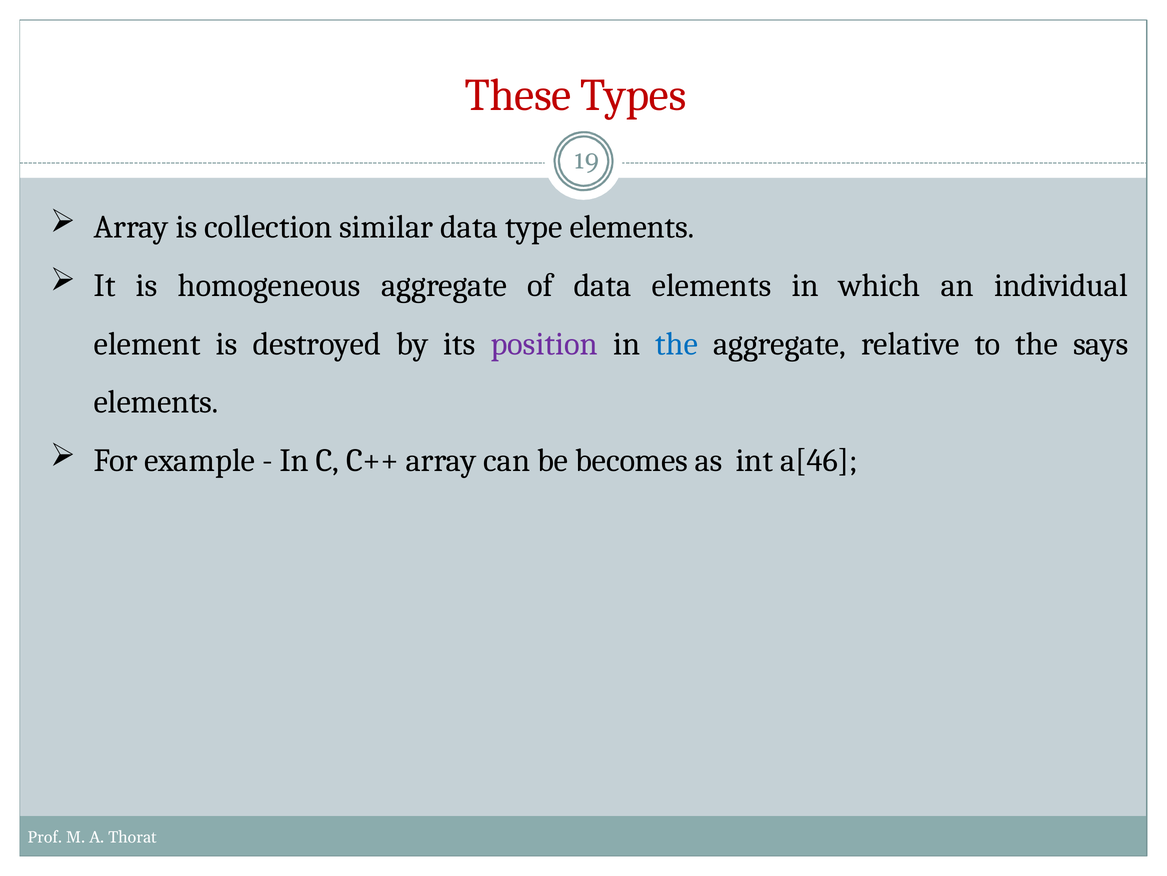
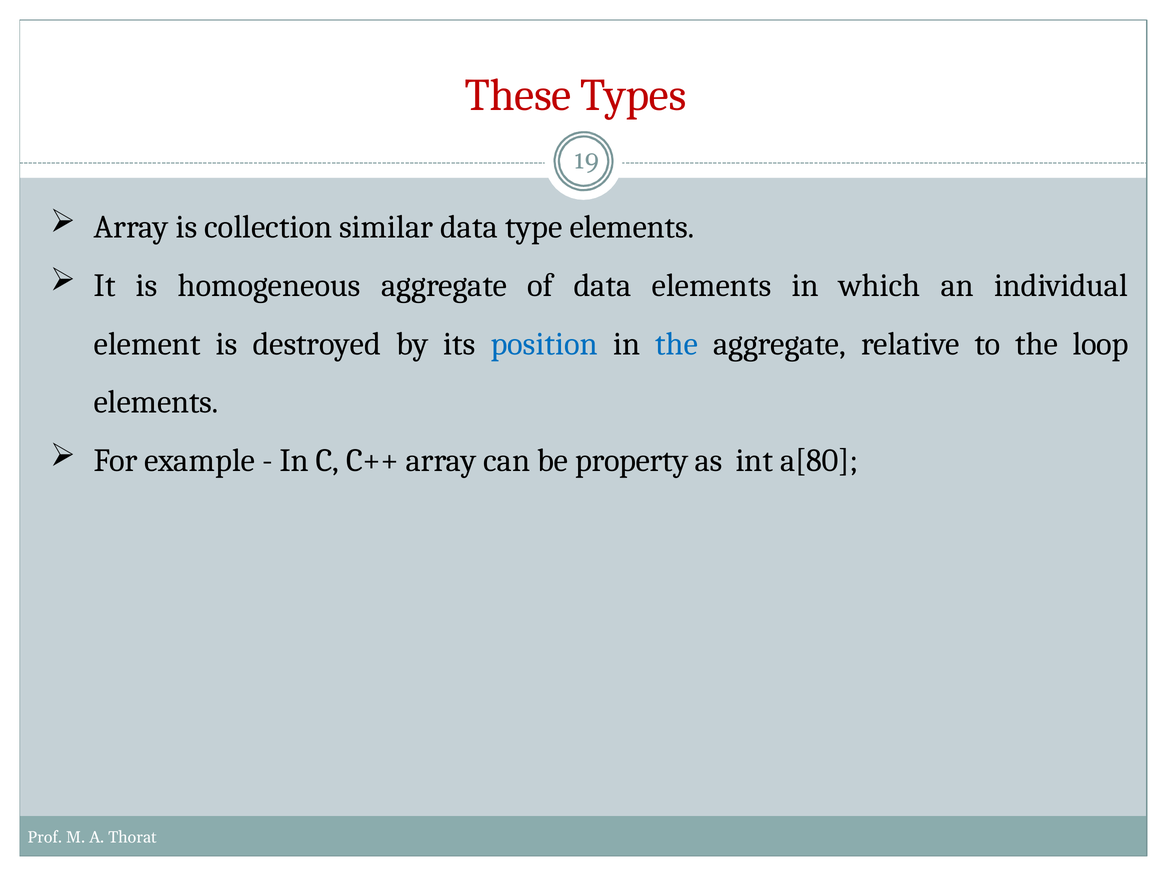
position colour: purple -> blue (544, 344)
says: says -> loop (1101, 344)
becomes: becomes -> property (632, 460)
a[46: a[46 -> a[80 (819, 460)
